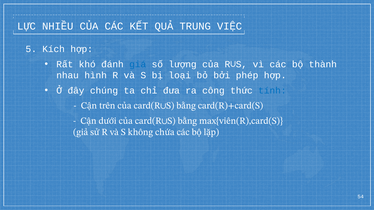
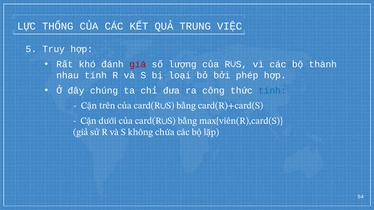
NHIỀU: NHIỀU -> THỐNG (58, 26)
Kích: Kích -> Truy (54, 49)
giá colour: blue -> red (138, 64)
nhau hình: hình -> tính (96, 76)
